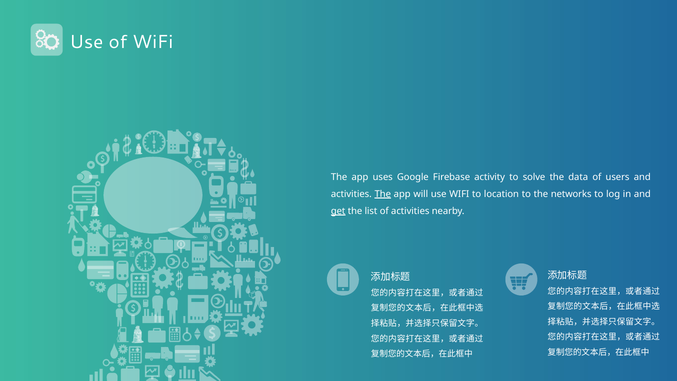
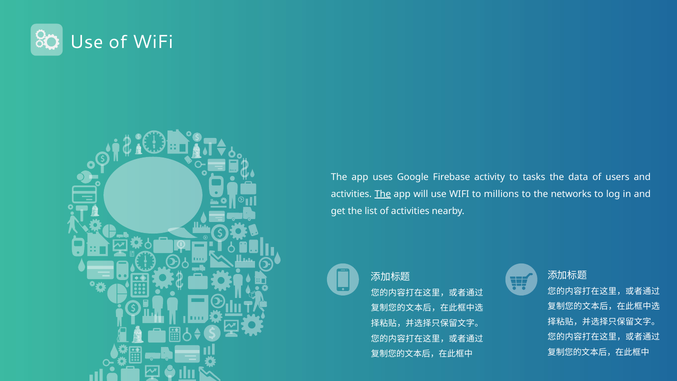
solve: solve -> tasks (534, 177)
location: location -> millions (501, 194)
get underline: present -> none (338, 211)
